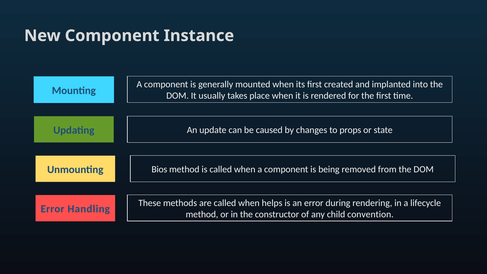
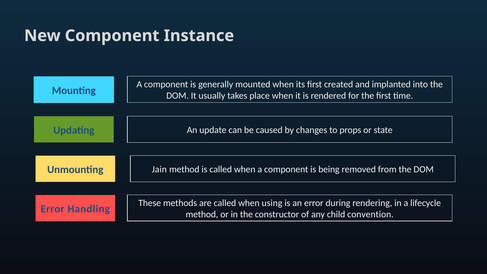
Bios: Bios -> Jain (159, 169)
helps: helps -> using (272, 203)
